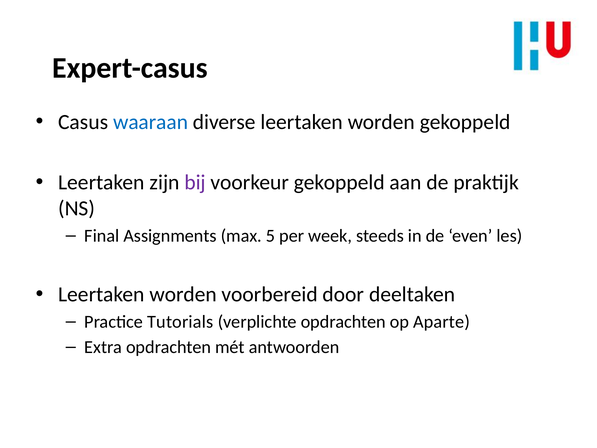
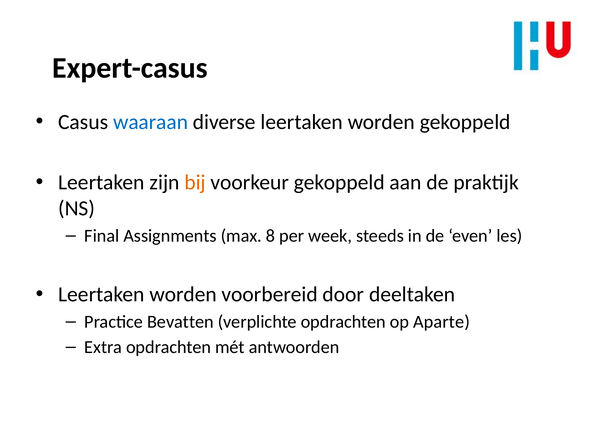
bij colour: purple -> orange (195, 182)
5: 5 -> 8 (270, 236)
Tutorials: Tutorials -> Bevatten (180, 322)
